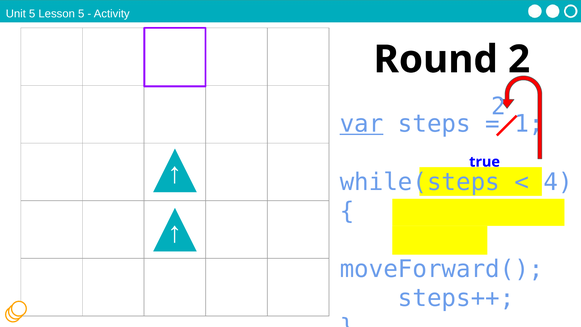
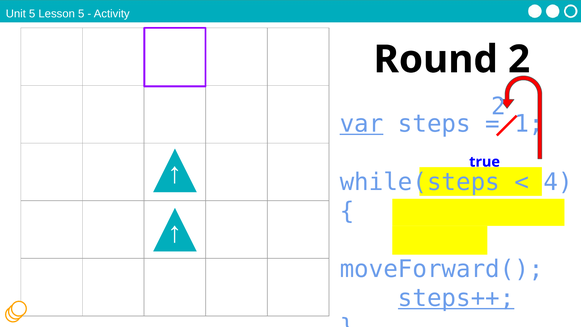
steps++ underline: none -> present (456, 298)
